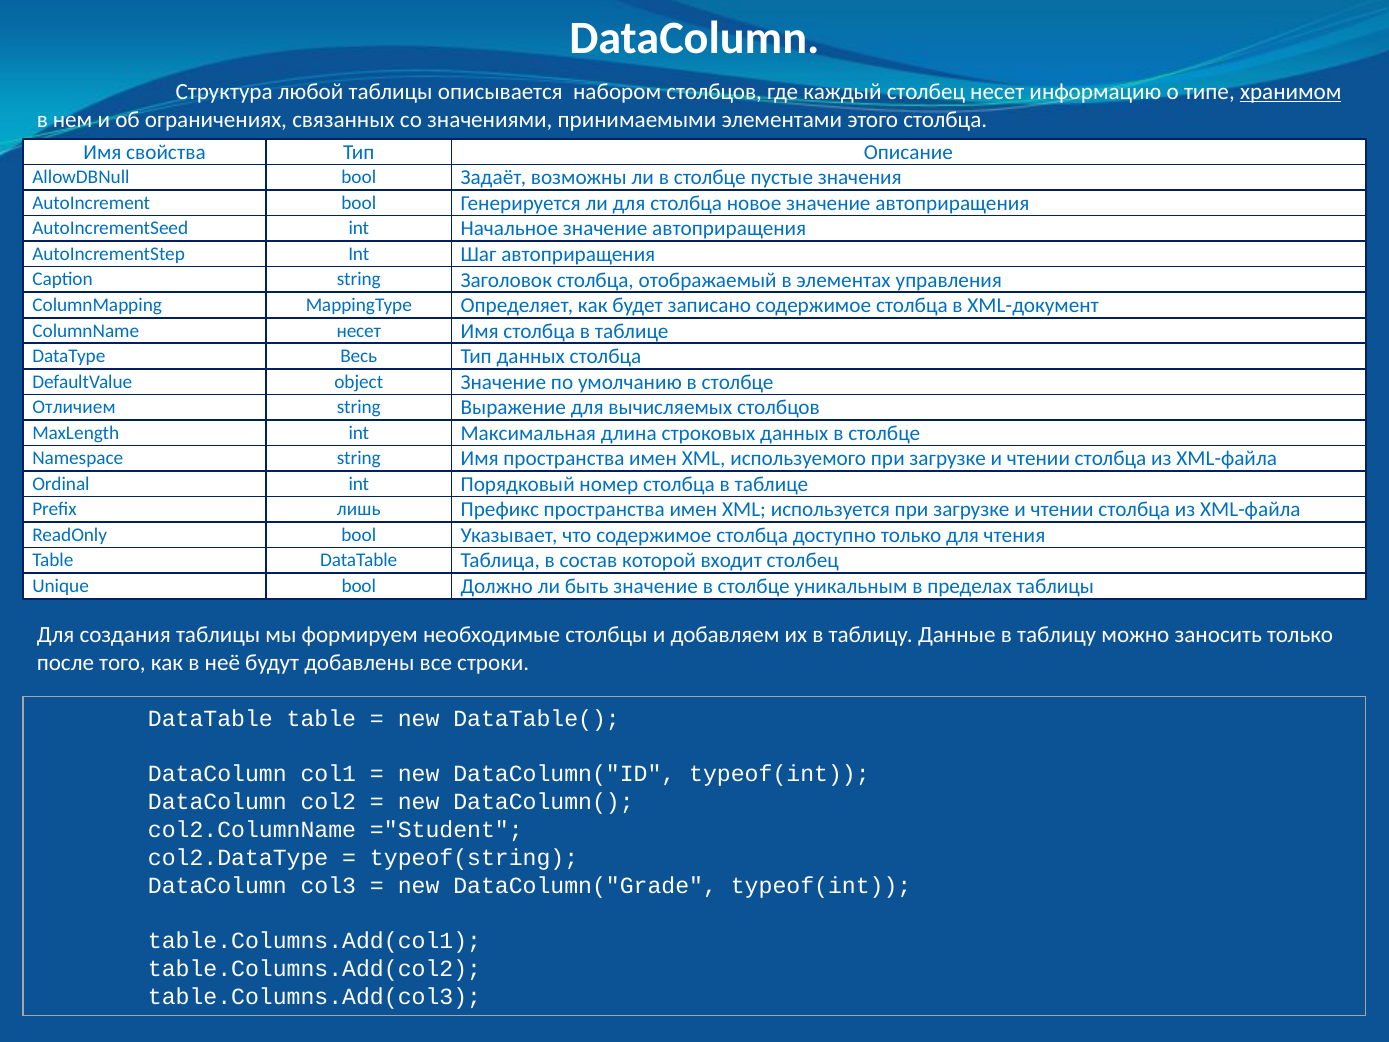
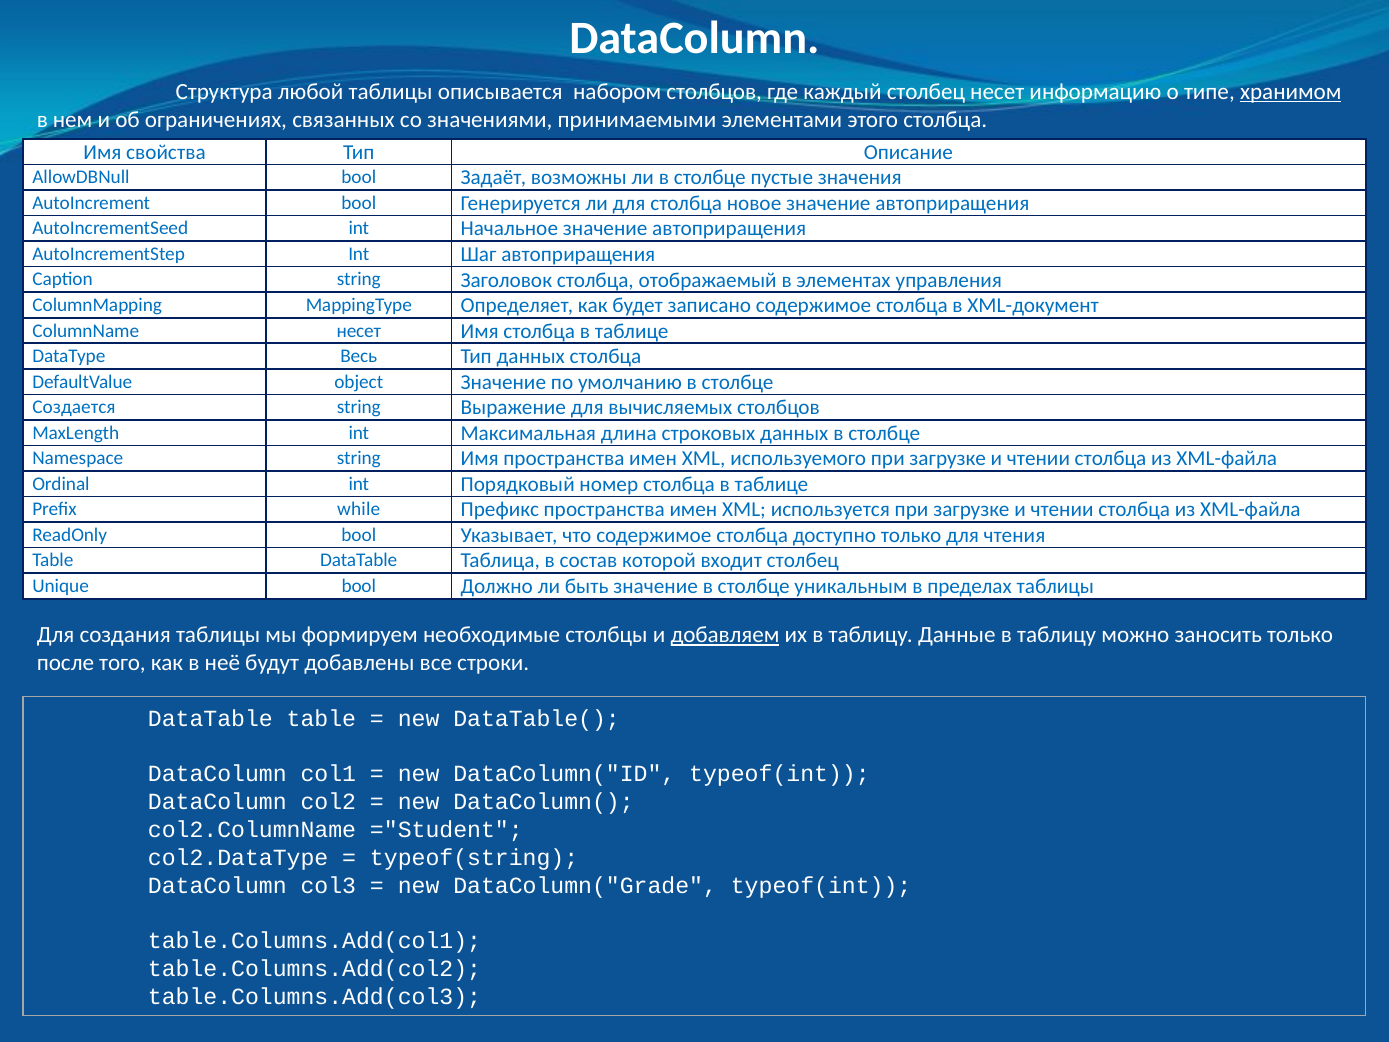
Отличием: Отличием -> Создается (74, 407)
лишь: лишь -> while (359, 509)
добавляем underline: none -> present (725, 635)
